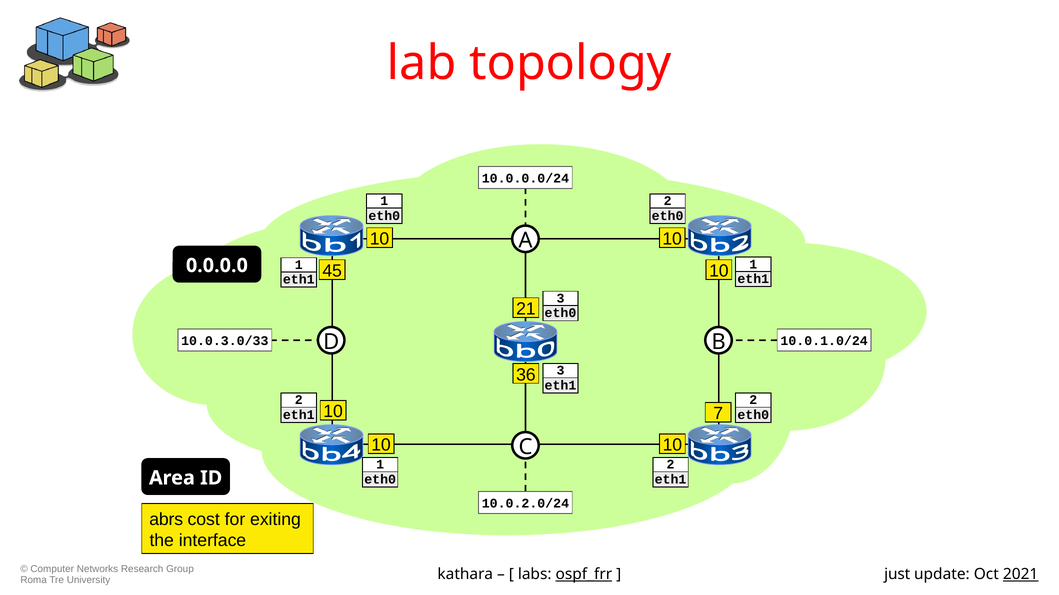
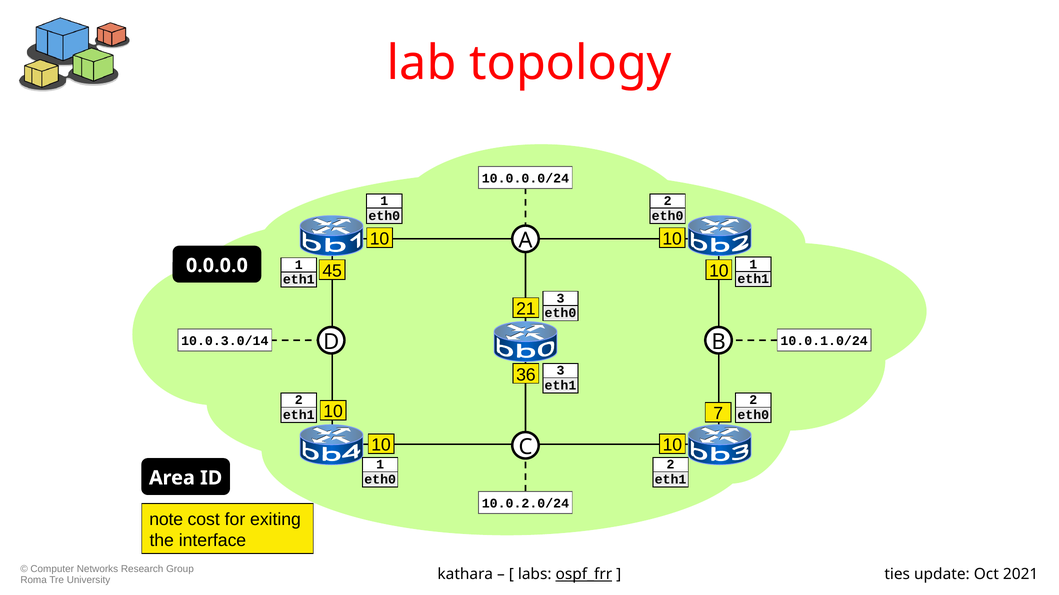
10.0.3.0/33: 10.0.3.0/33 -> 10.0.3.0/14 (225, 341)
abrs: abrs -> note (166, 520)
just: just -> ties (897, 575)
2021 underline: present -> none (1021, 575)
